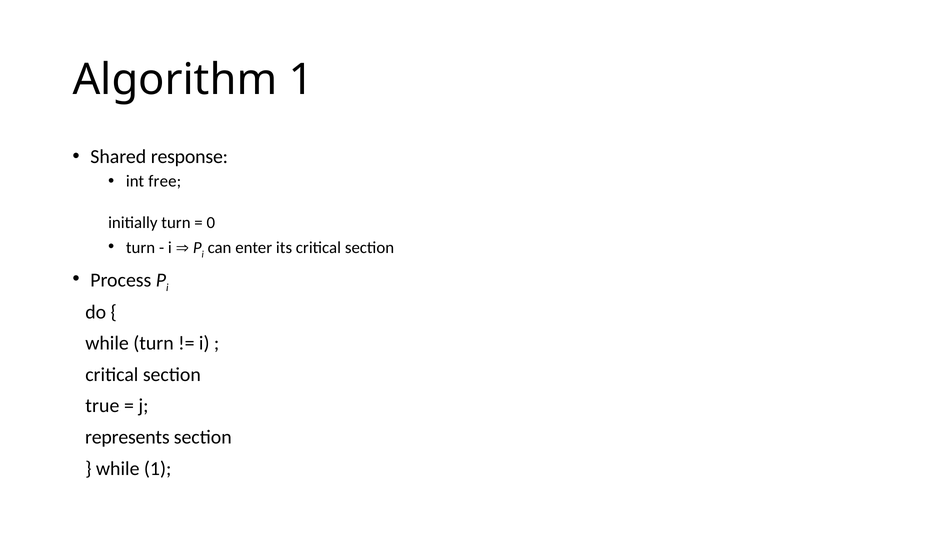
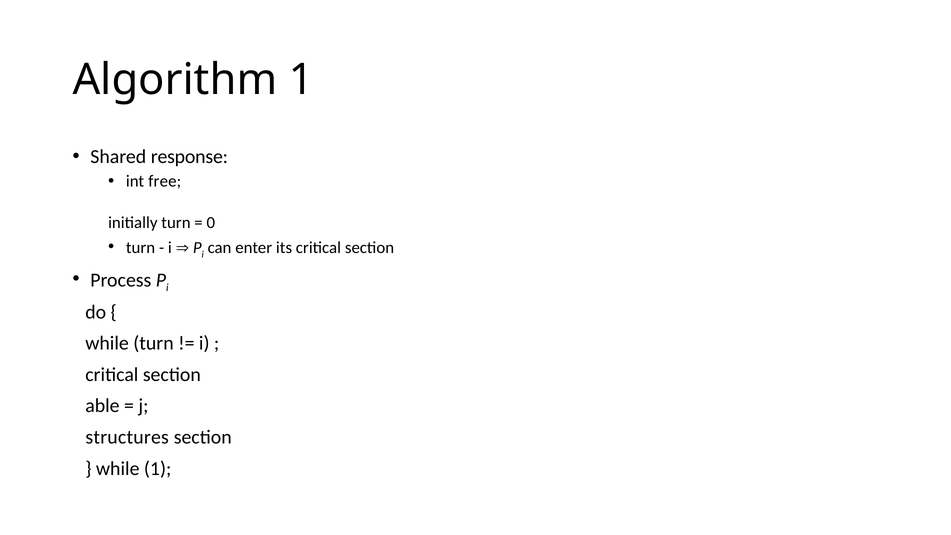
true: true -> able (102, 406)
represents: represents -> structures (127, 437)
